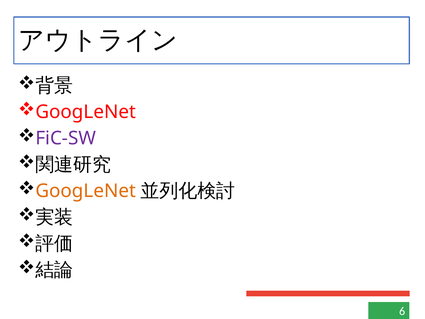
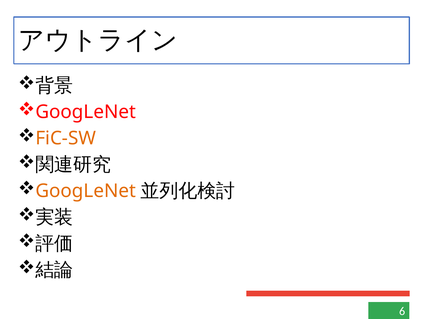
FiC-SW colour: purple -> orange (66, 138)
